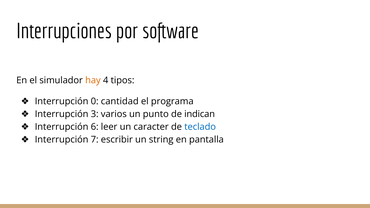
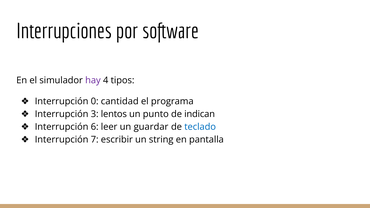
hay colour: orange -> purple (93, 80)
varios: varios -> lentos (114, 114)
caracter: caracter -> guardar (151, 127)
